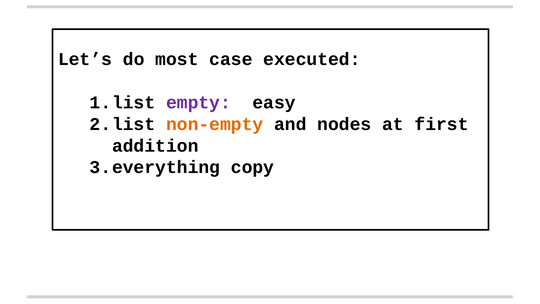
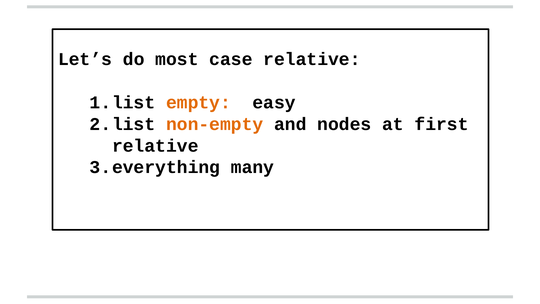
case executed: executed -> relative (312, 59)
empty colour: purple -> orange (198, 102)
addition: addition -> relative (155, 146)
copy: copy -> many (252, 167)
